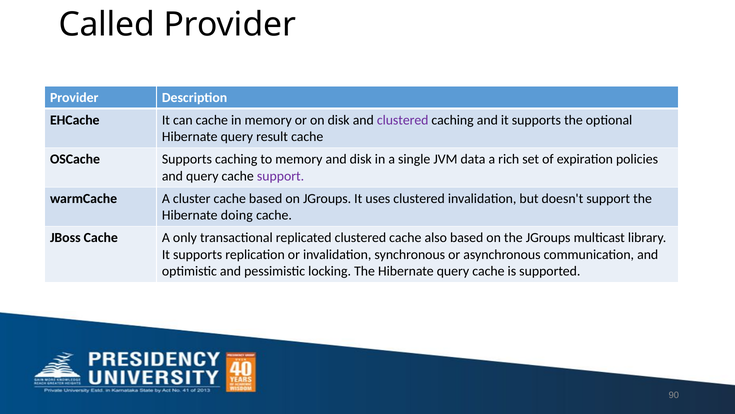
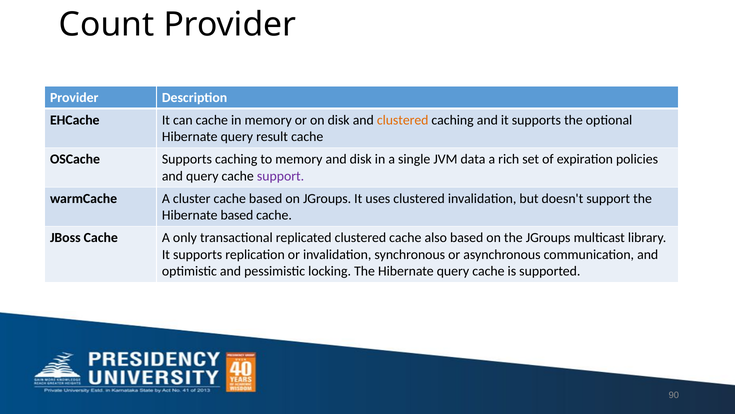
Called: Called -> Count (107, 25)
clustered colour: purple -> orange (403, 120)
Hibernate doing: doing -> based (237, 215)
